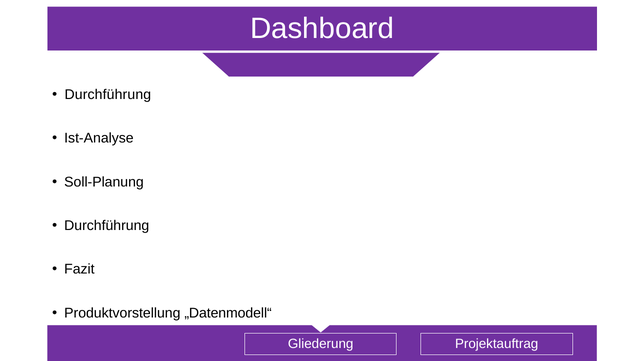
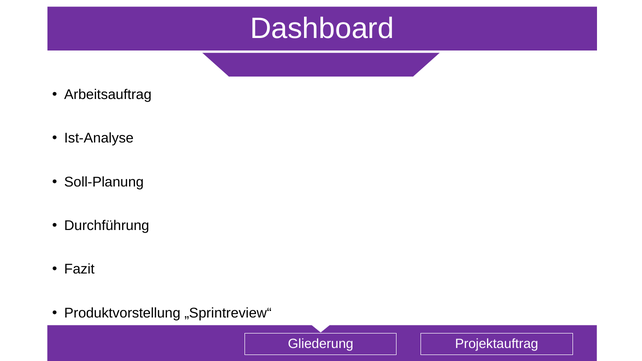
Durchführung: Durchführung -> Arbeitsauftrag (108, 95)
„Datenmodell“: „Datenmodell“ -> „Sprintreview“ (228, 313)
